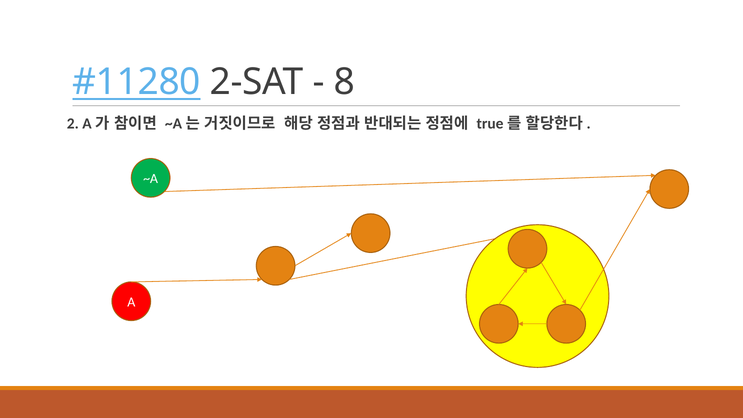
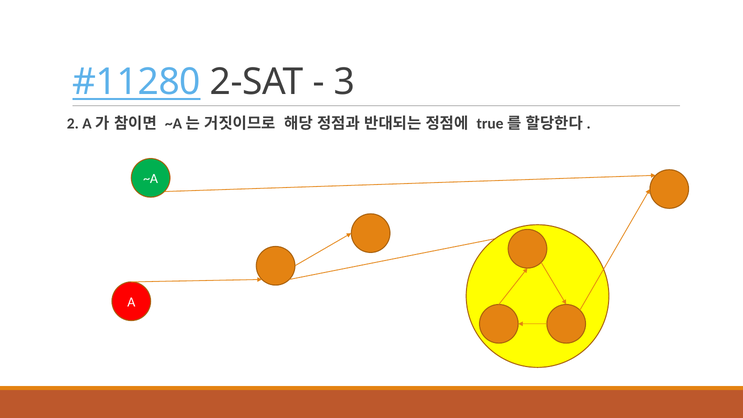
8: 8 -> 3 (344, 82)
